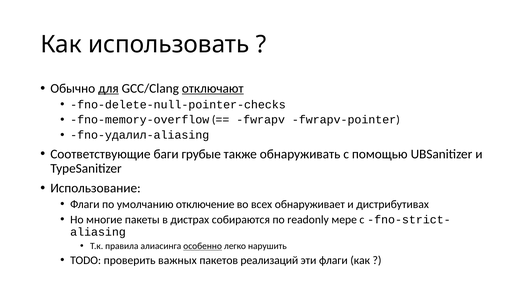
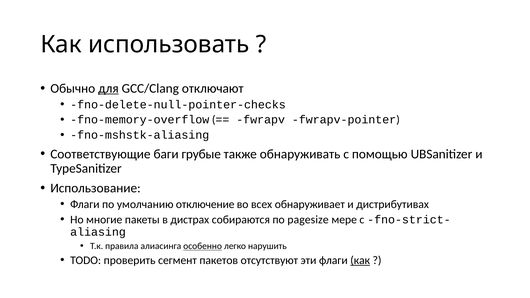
отключают underline: present -> none (213, 88)
fno-удалил-aliasing: fno-удалил-aliasing -> fno-mshstk-aliasing (140, 135)
readonly: readonly -> pagesize (308, 220)
важных: важных -> сегмент (178, 260)
реализаций: реализаций -> отсутствуют (269, 260)
как underline: none -> present (360, 260)
